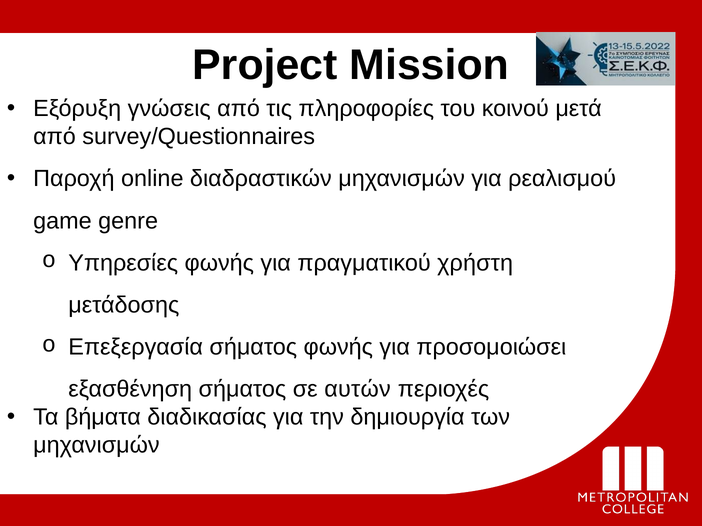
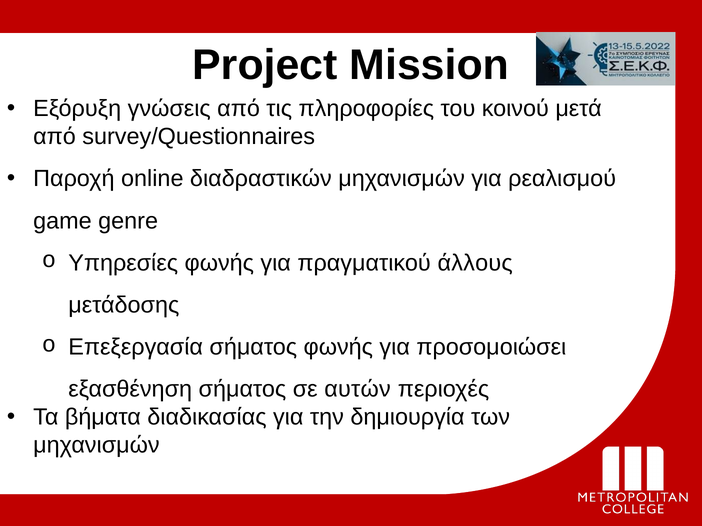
χρήστη: χρήστη -> άλλους (475, 263)
